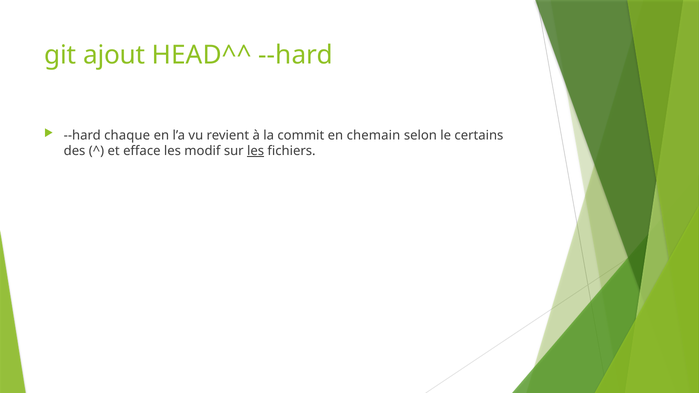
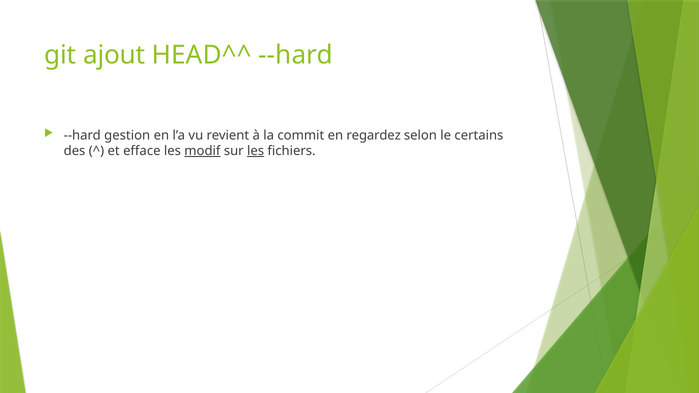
chaque: chaque -> gestion (127, 135)
chemain: chemain -> regardez (374, 135)
modif underline: none -> present (202, 151)
